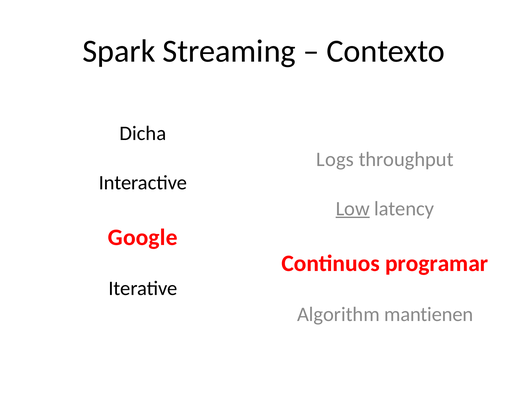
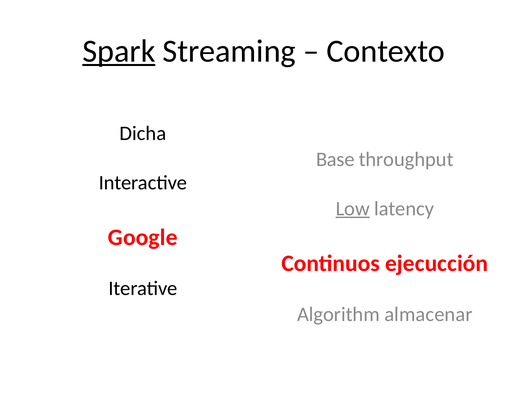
Spark underline: none -> present (119, 51)
Logs: Logs -> Base (335, 159)
programar: programar -> ejecucción (437, 263)
mantienen: mantienen -> almacenar (429, 314)
